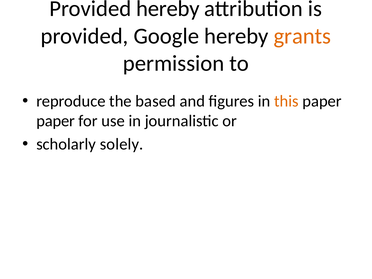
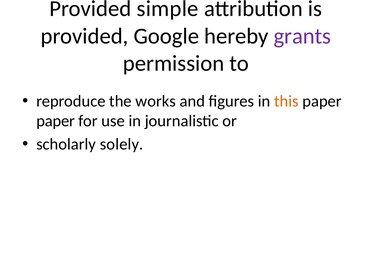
Provided hereby: hereby -> simple (168, 9)
grants colour: orange -> purple (302, 36)
based: based -> works (156, 101)
